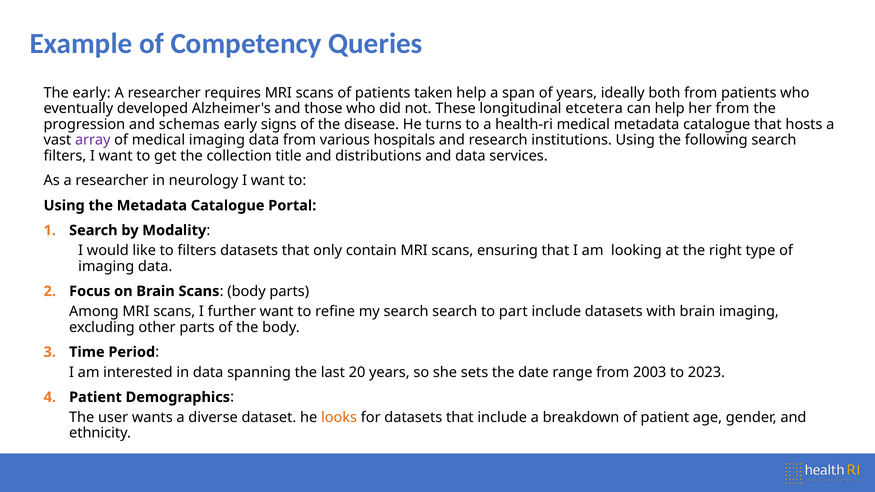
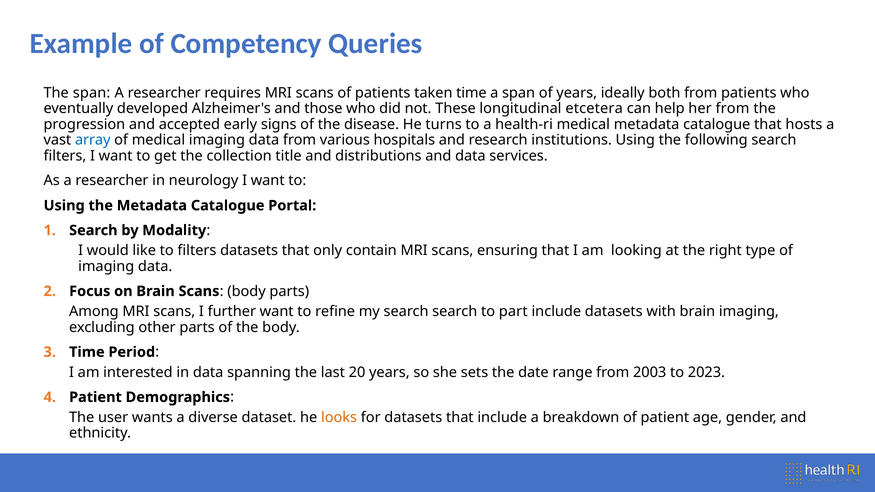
The early: early -> span (92, 93)
taken help: help -> time (471, 93)
schemas: schemas -> accepted (189, 124)
array colour: purple -> blue (93, 140)
